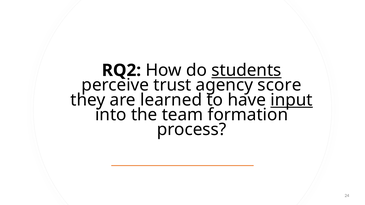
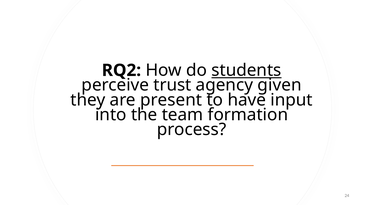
score: score -> given (280, 85)
learned: learned -> present (171, 100)
input underline: present -> none (292, 100)
